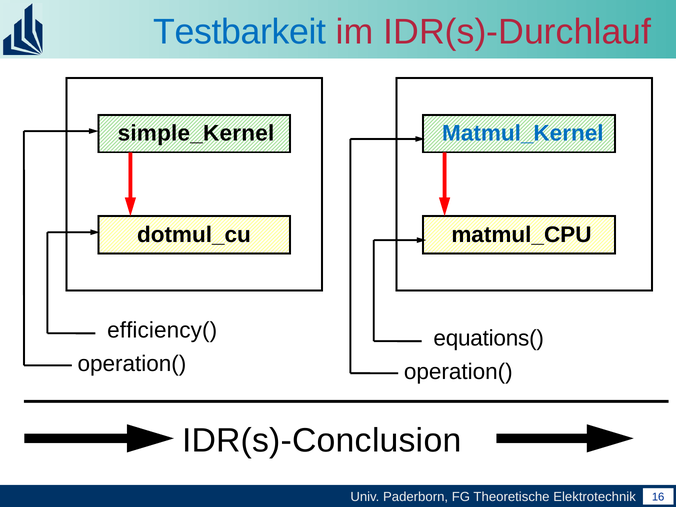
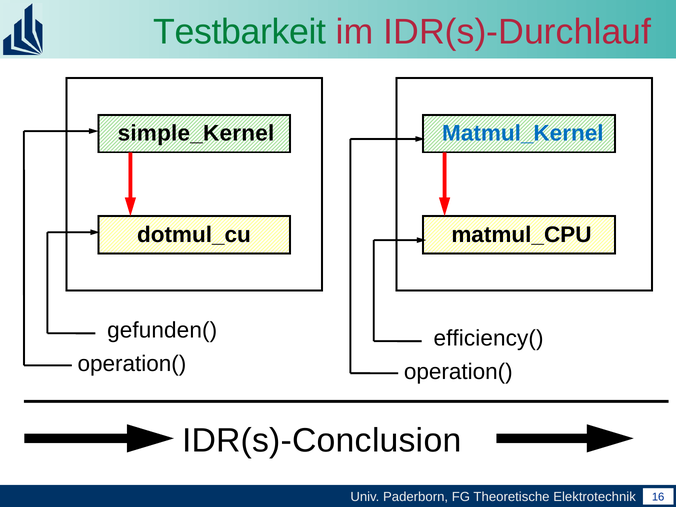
Testbarkeit colour: blue -> green (240, 32)
efficiency(: efficiency( -> gefunden( (162, 330)
equations(: equations( -> efficiency( (489, 338)
